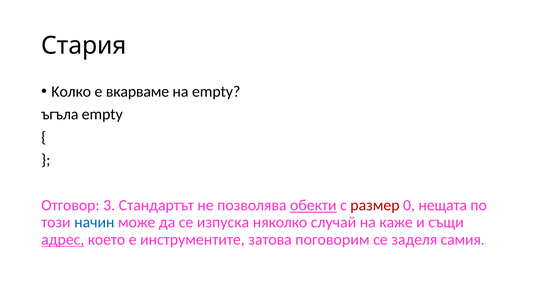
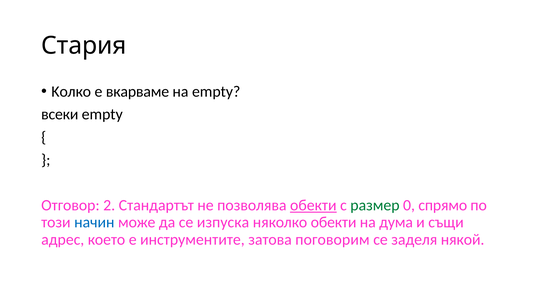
ъгъла: ъгъла -> всеки (60, 114)
3: 3 -> 2 (109, 205)
размер colour: red -> green (375, 205)
нещата: нещата -> спрямо (443, 205)
няколко случай: случай -> обекти (334, 222)
каже: каже -> дума (396, 222)
адрес underline: present -> none (63, 239)
самия: самия -> някой (463, 239)
